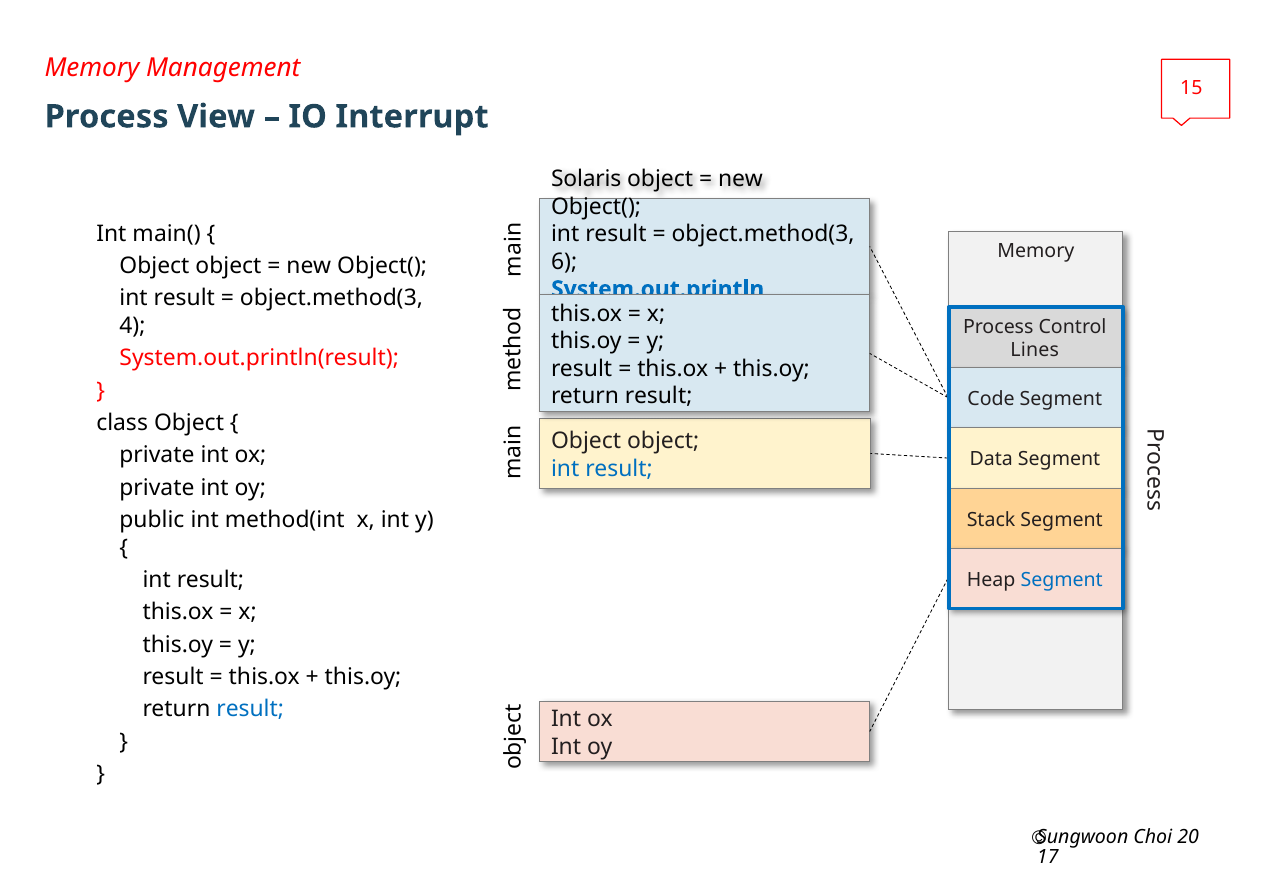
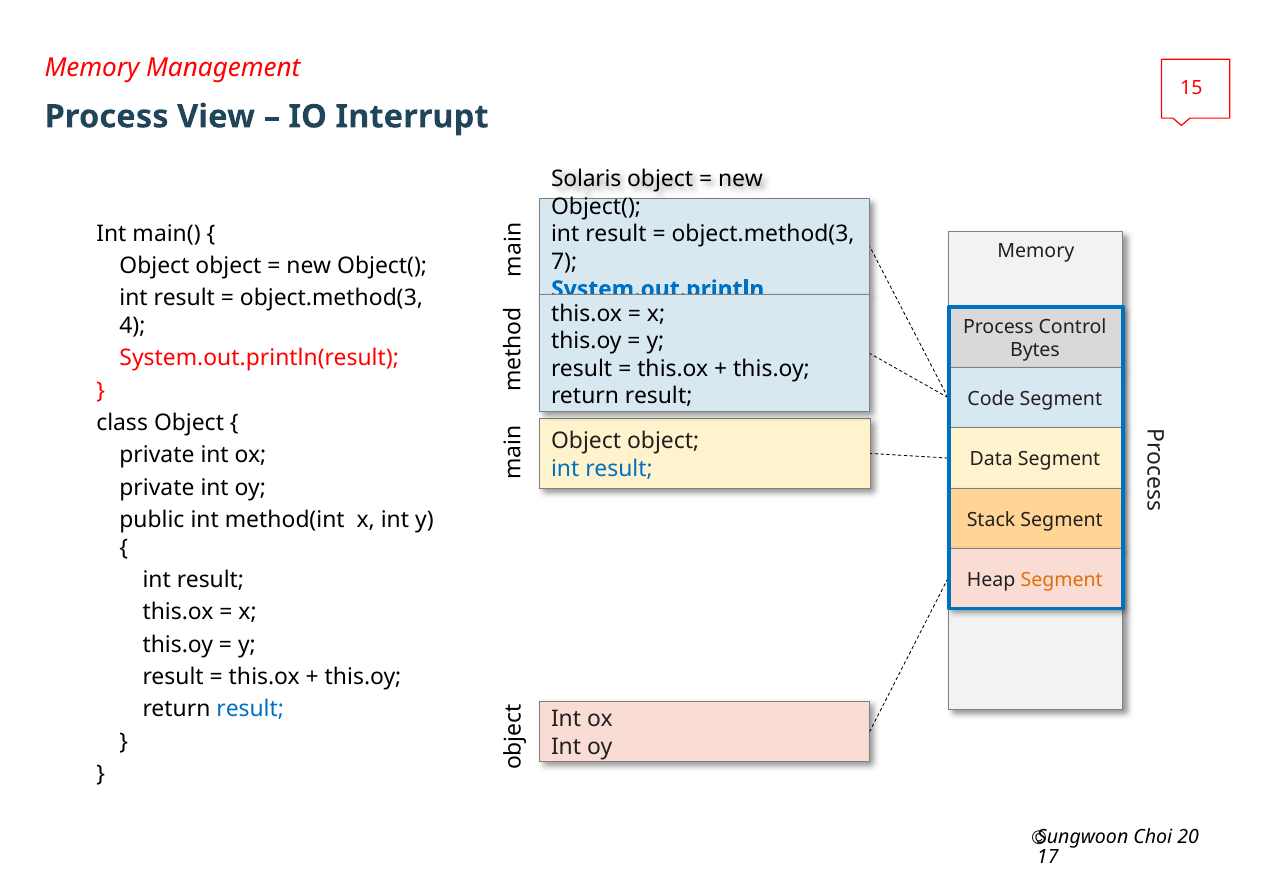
6: 6 -> 7 (564, 262)
Lines: Lines -> Bytes (1035, 350)
Segment colour: blue -> orange (1062, 580)
